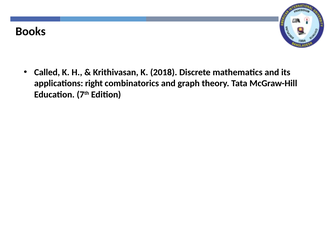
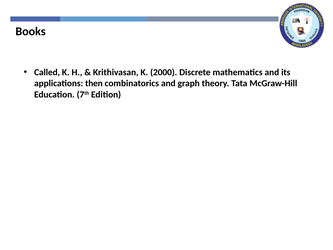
2018: 2018 -> 2000 (164, 72)
right: right -> then (94, 83)
